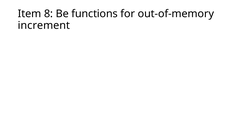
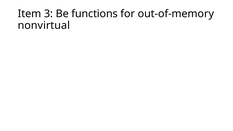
8: 8 -> 3 (48, 14)
increment: increment -> nonvirtual (44, 25)
